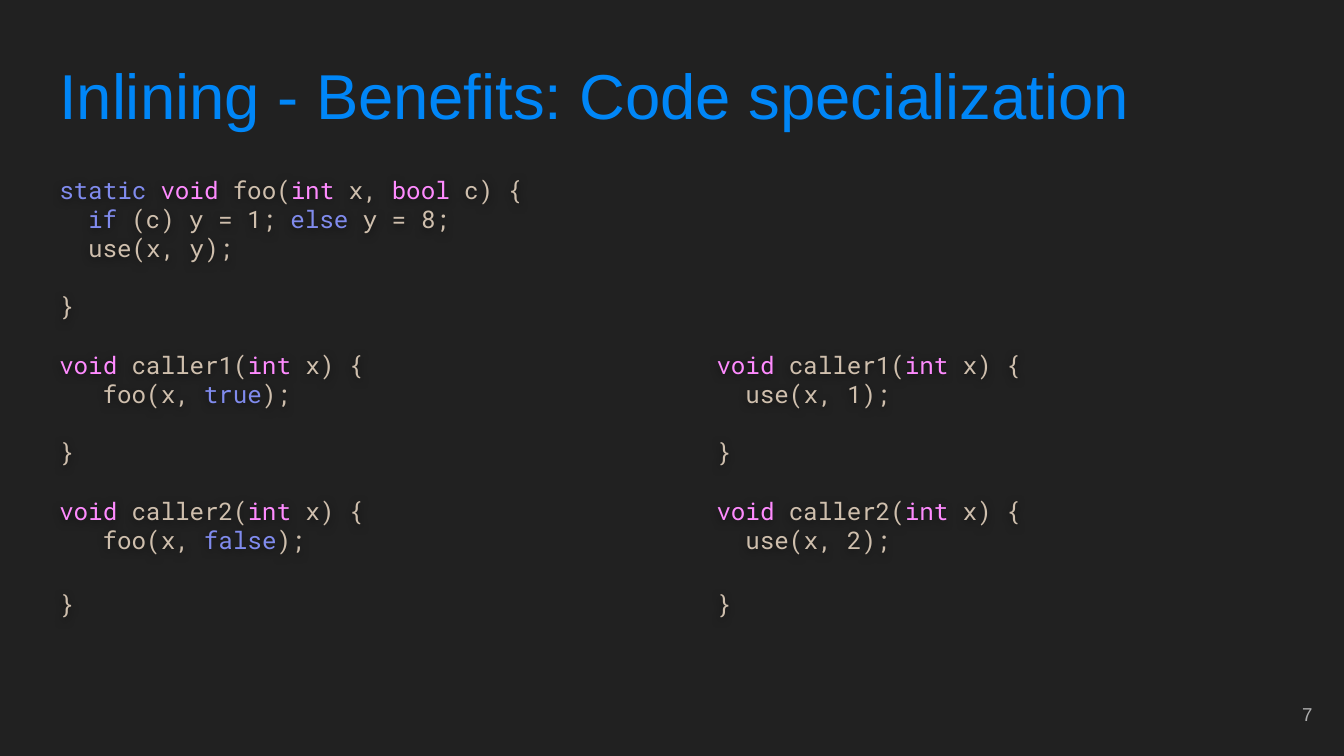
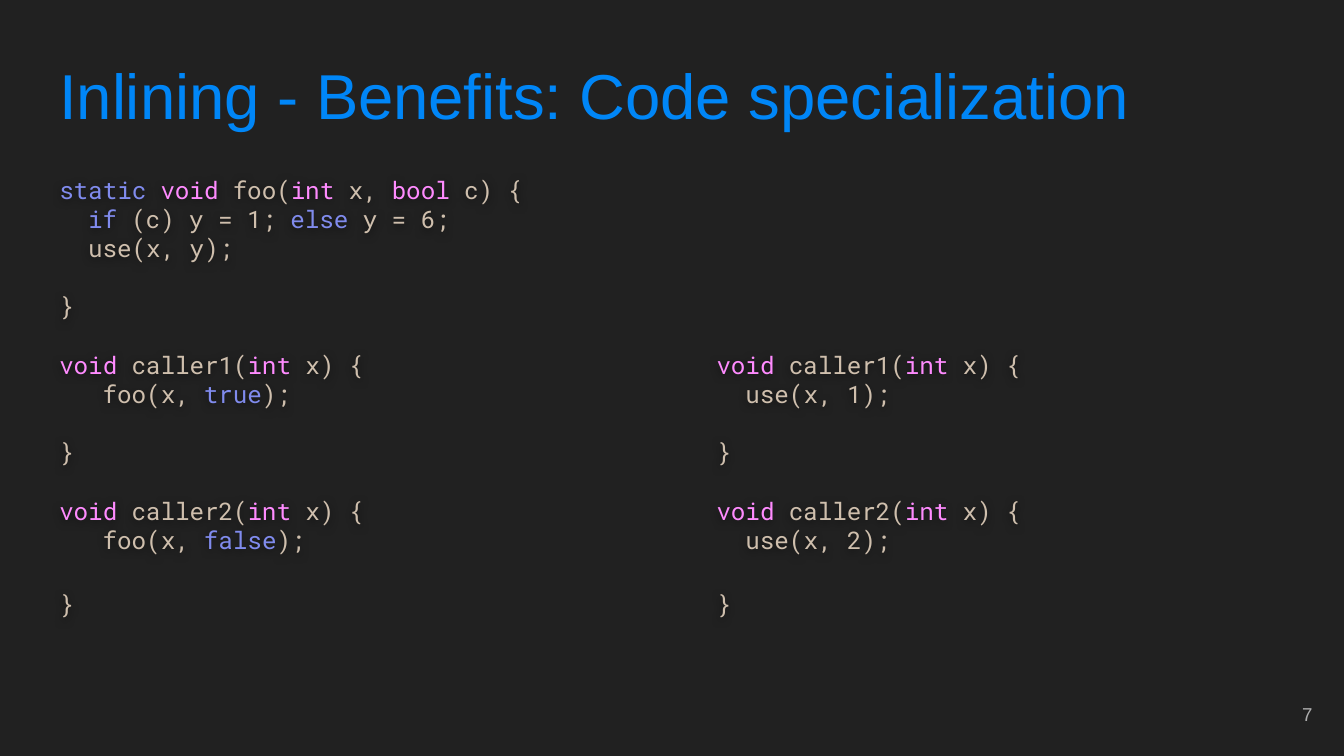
8: 8 -> 6 (435, 221)
